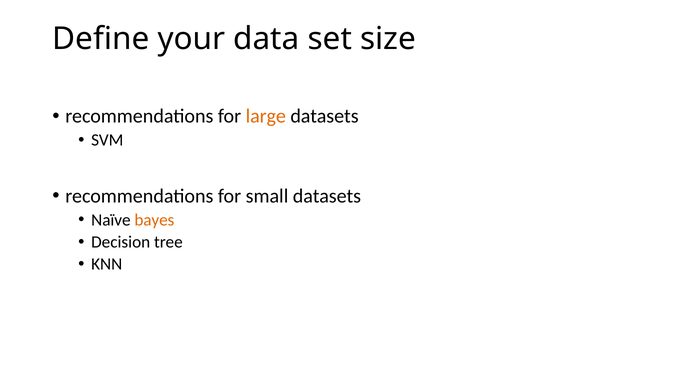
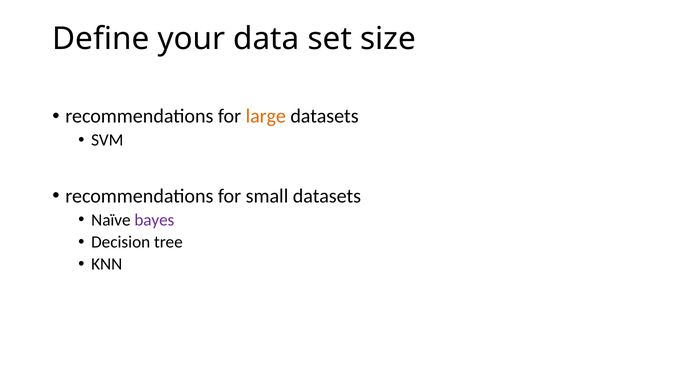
bayes colour: orange -> purple (154, 220)
